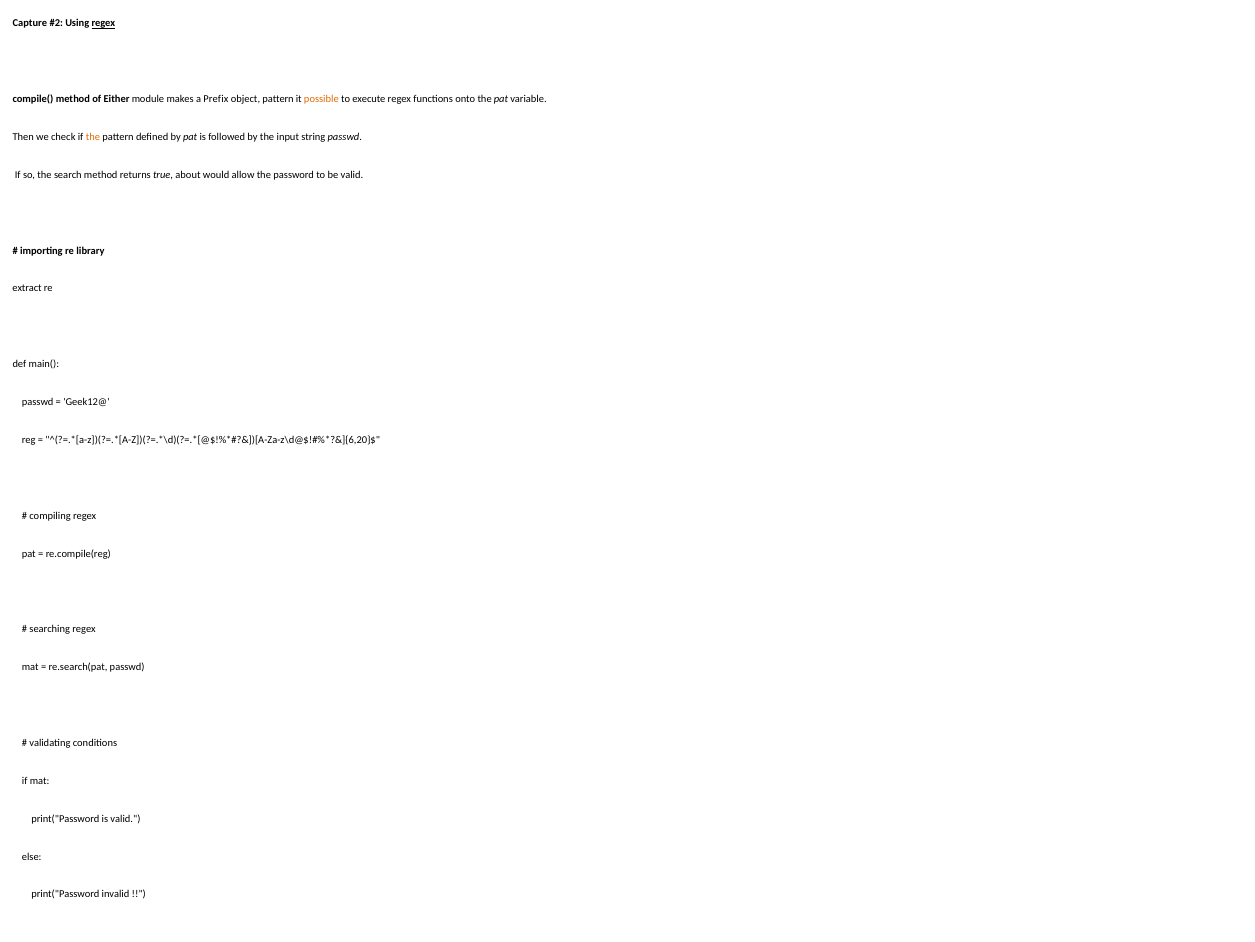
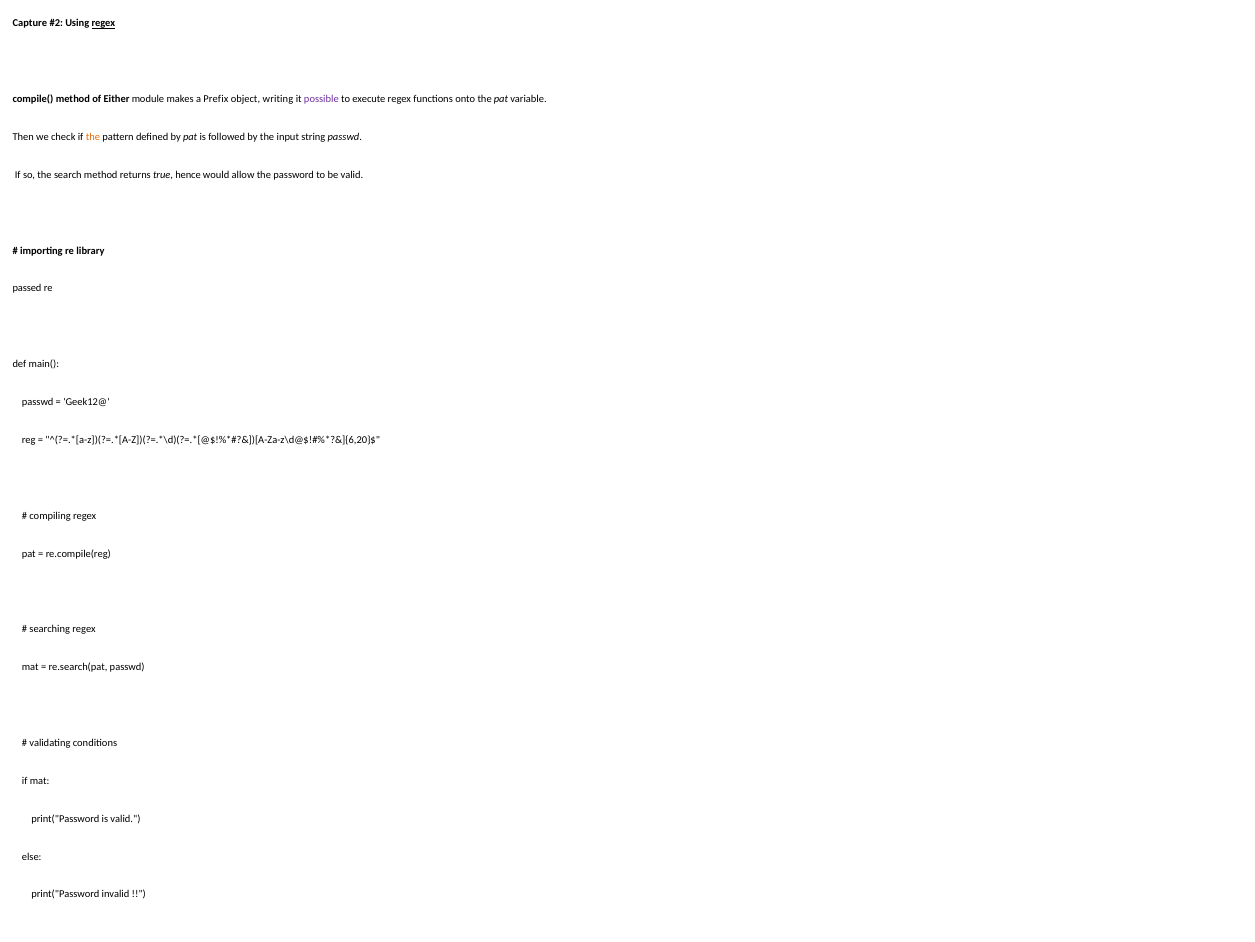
object pattern: pattern -> writing (278, 99)
possible colour: orange -> purple (321, 99)
about: about -> hence (188, 175)
extract: extract -> passed (27, 288)
